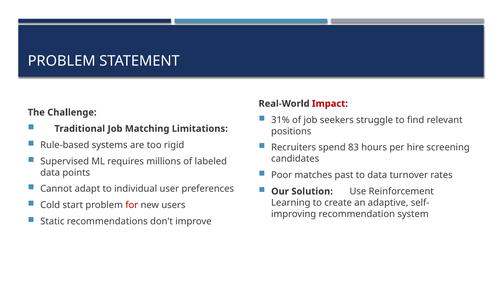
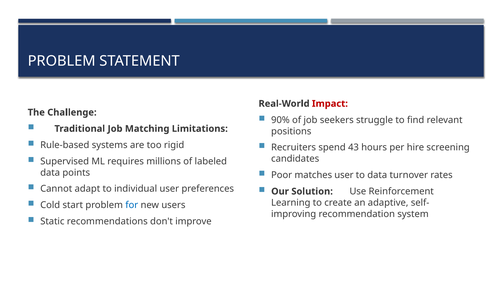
31%: 31% -> 90% (280, 120)
83: 83 -> 43 (353, 148)
matches past: past -> user (344, 175)
for colour: red -> blue (132, 205)
